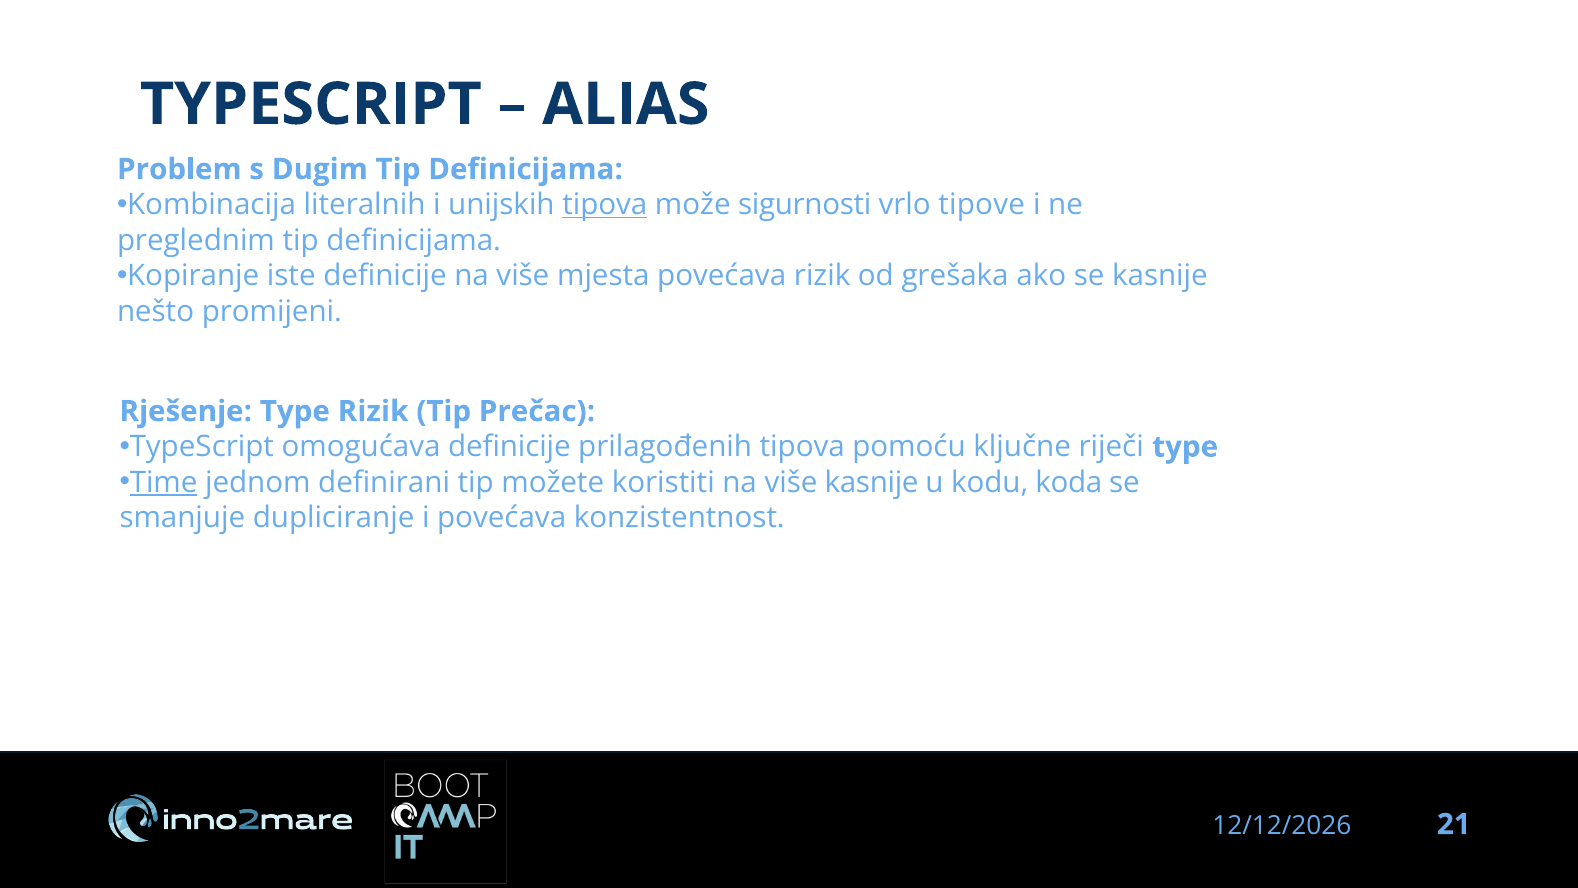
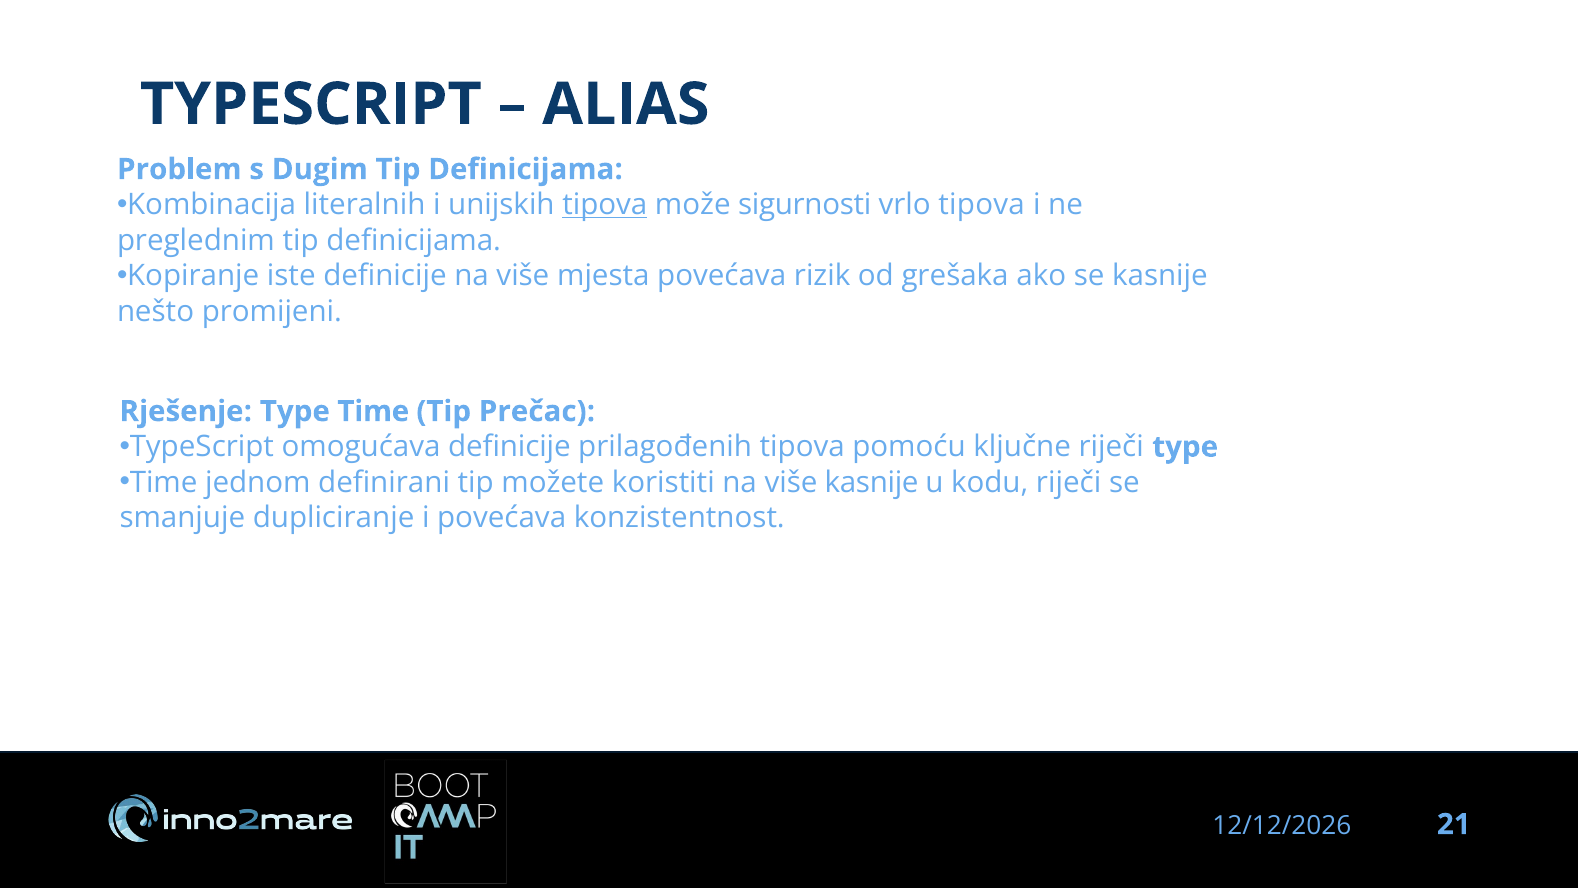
vrlo tipove: tipove -> tipova (982, 205)
Type Rizik: Rizik -> Time (373, 411)
Time underline: present -> none (164, 482)
kodu koda: koda -> riječi (1069, 482)
